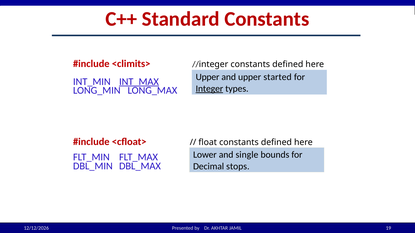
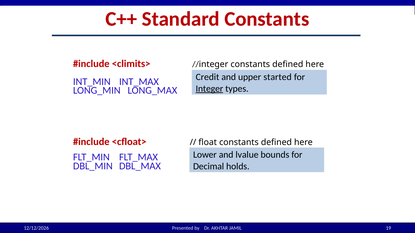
Upper: Upper -> Credit (207, 77)
INT_MAX underline: present -> none (139, 82)
single: single -> lvalue (247, 155)
stops: stops -> holds (238, 167)
